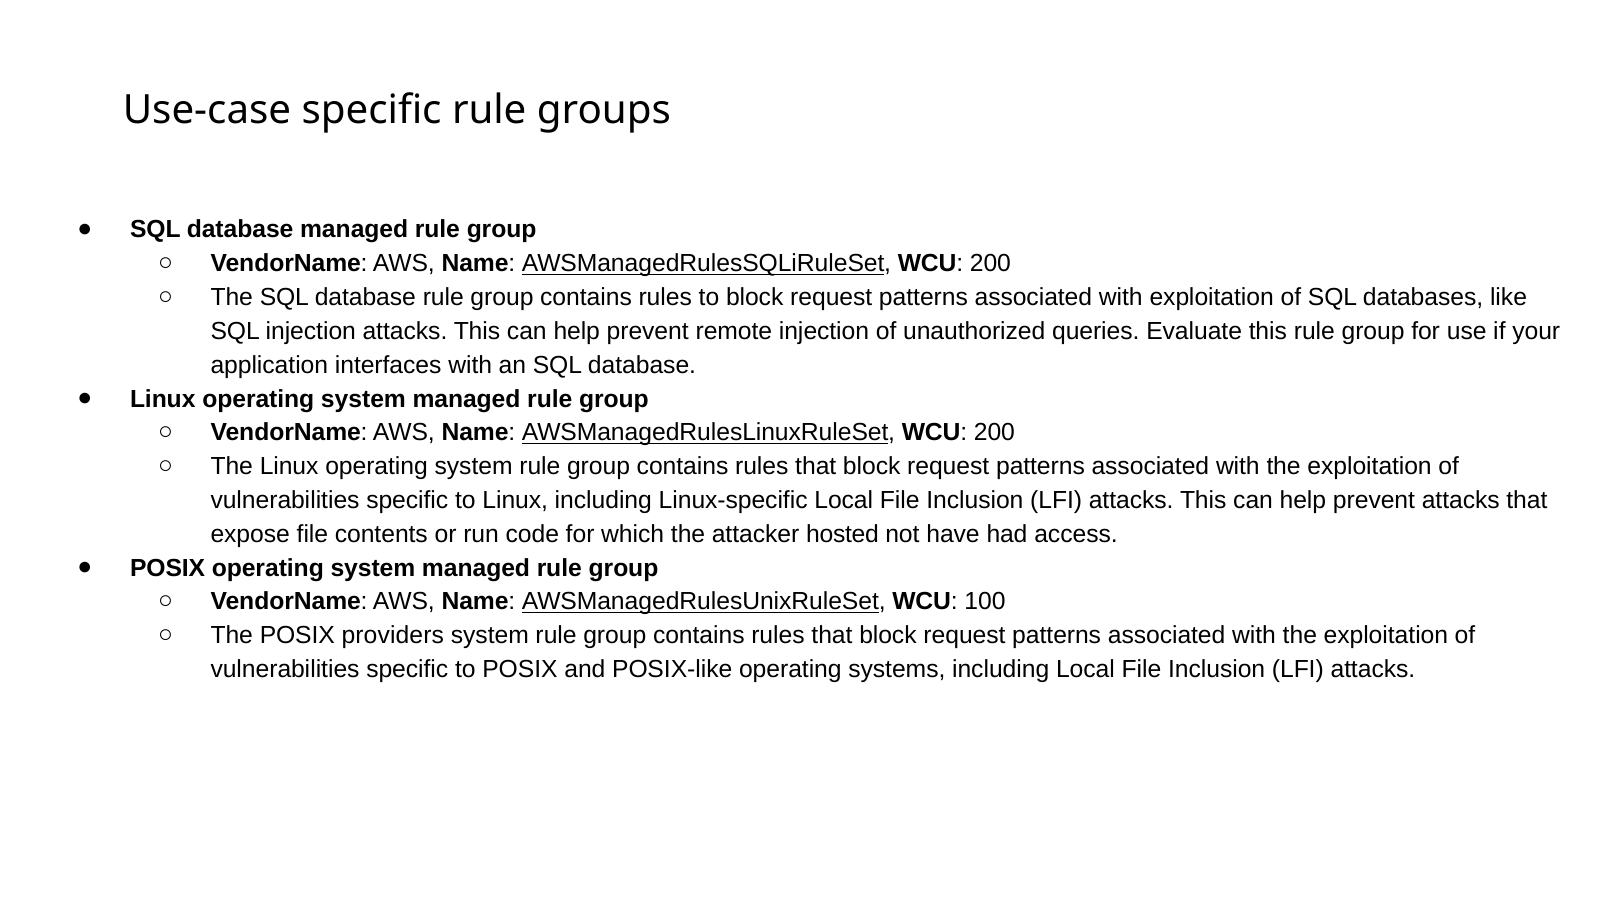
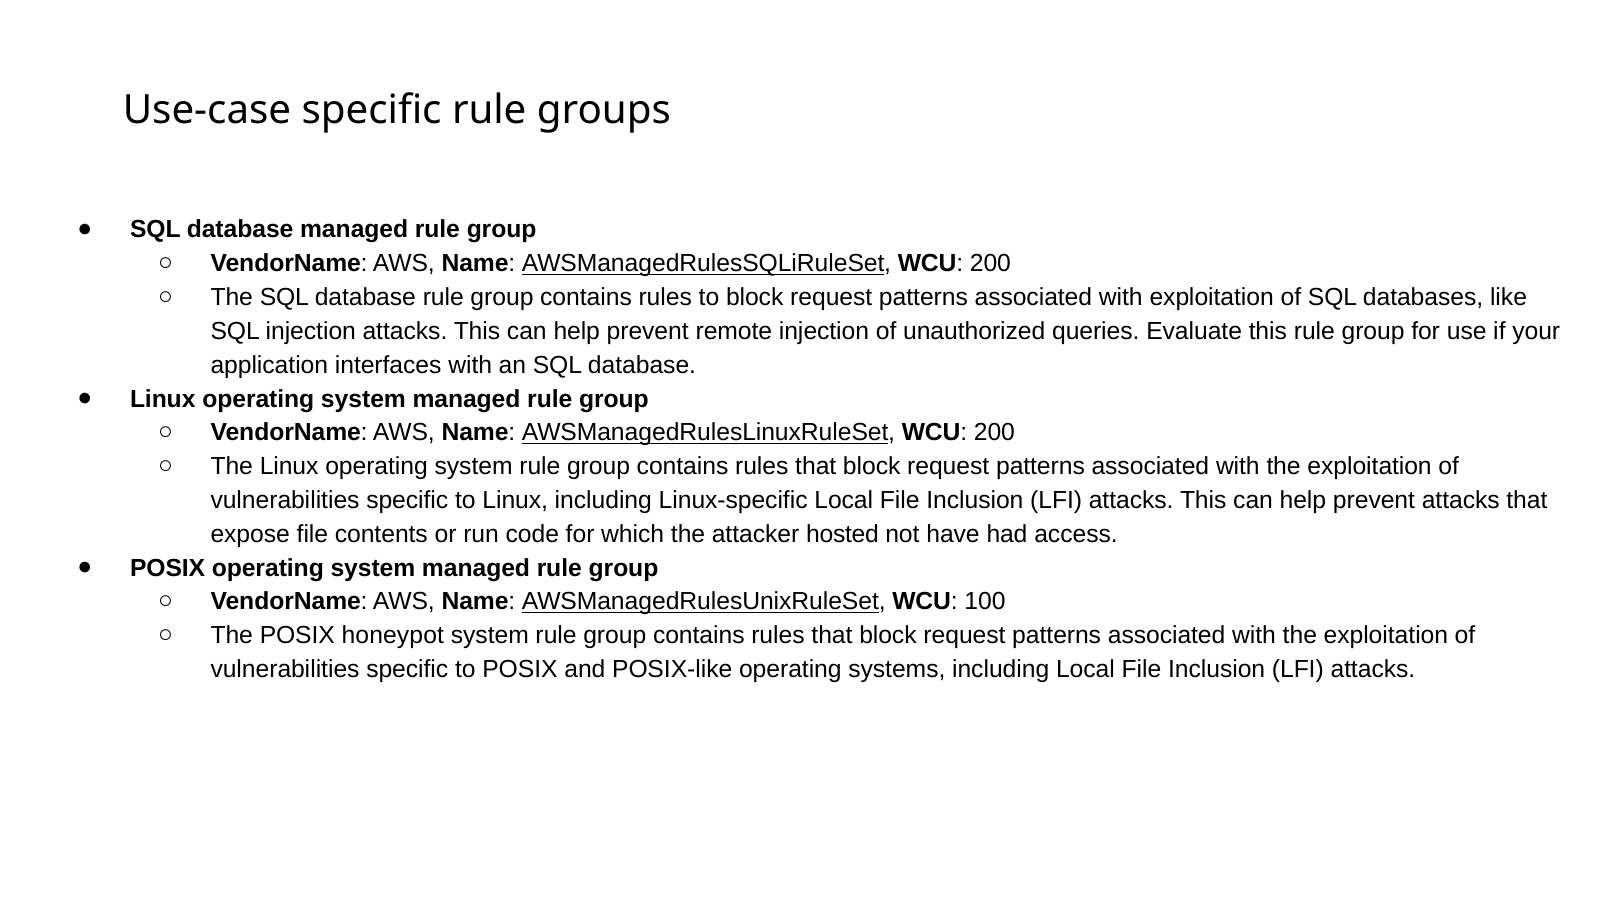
providers: providers -> honeypot (393, 636)
